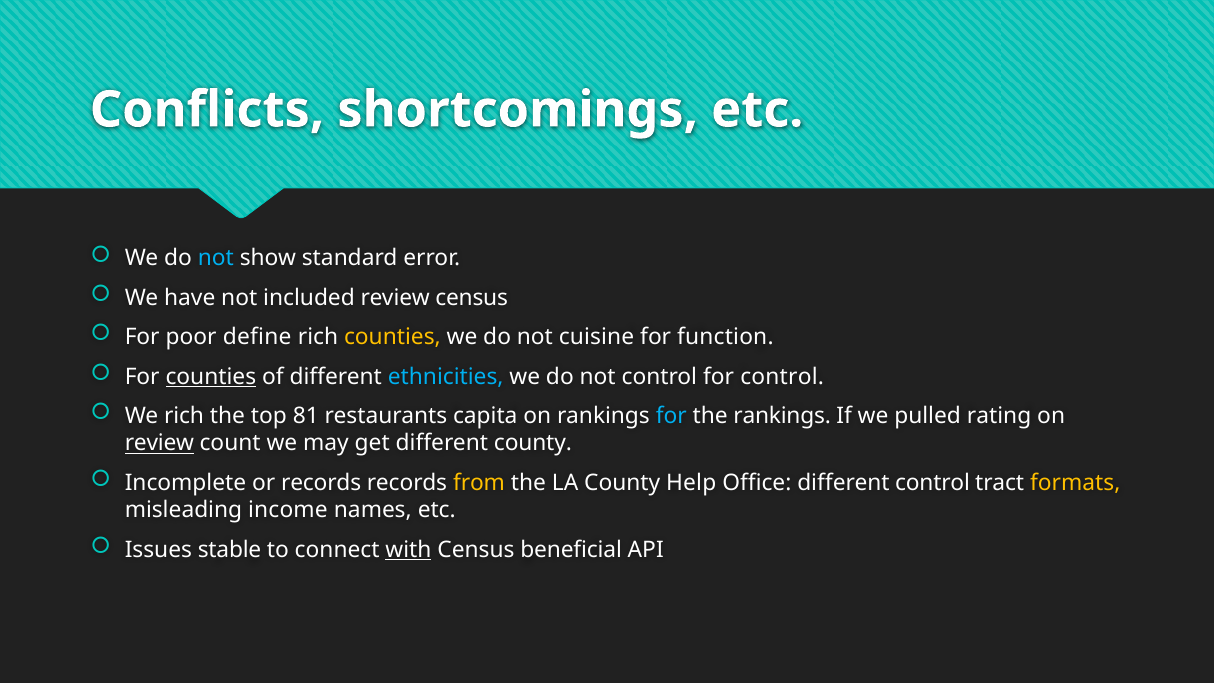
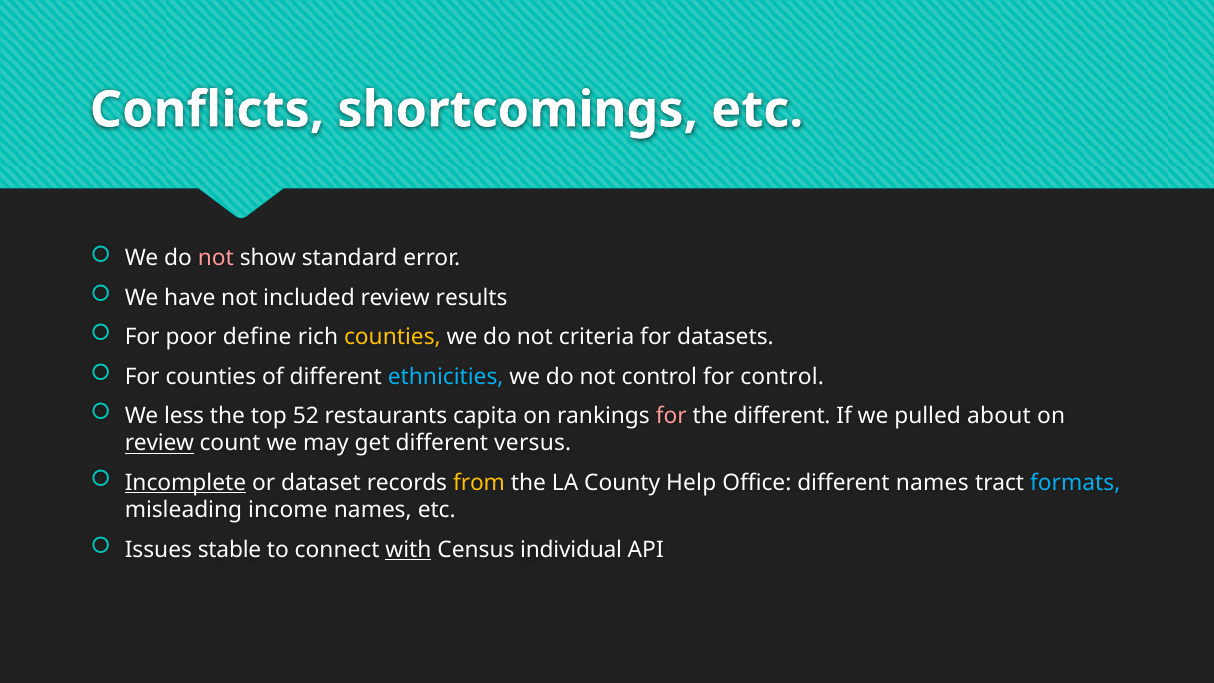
not colour: light blue -> pink (216, 258)
review census: census -> results (472, 298)
cuisine: cuisine -> criteria (597, 337)
function: function -> datasets (725, 337)
counties underline: present -> none (211, 377)
We rich: rich -> less (184, 416)
81: 81 -> 52 (306, 416)
for colour: light blue -> pink (671, 416)
the rankings: rankings -> different (782, 416)
rating: rating -> about (999, 416)
different county: county -> versus (533, 443)
Incomplete underline: none -> present (185, 483)
or records: records -> dataset (321, 483)
different control: control -> names (932, 483)
formats colour: yellow -> light blue (1075, 483)
beneficial: beneficial -> individual (571, 550)
